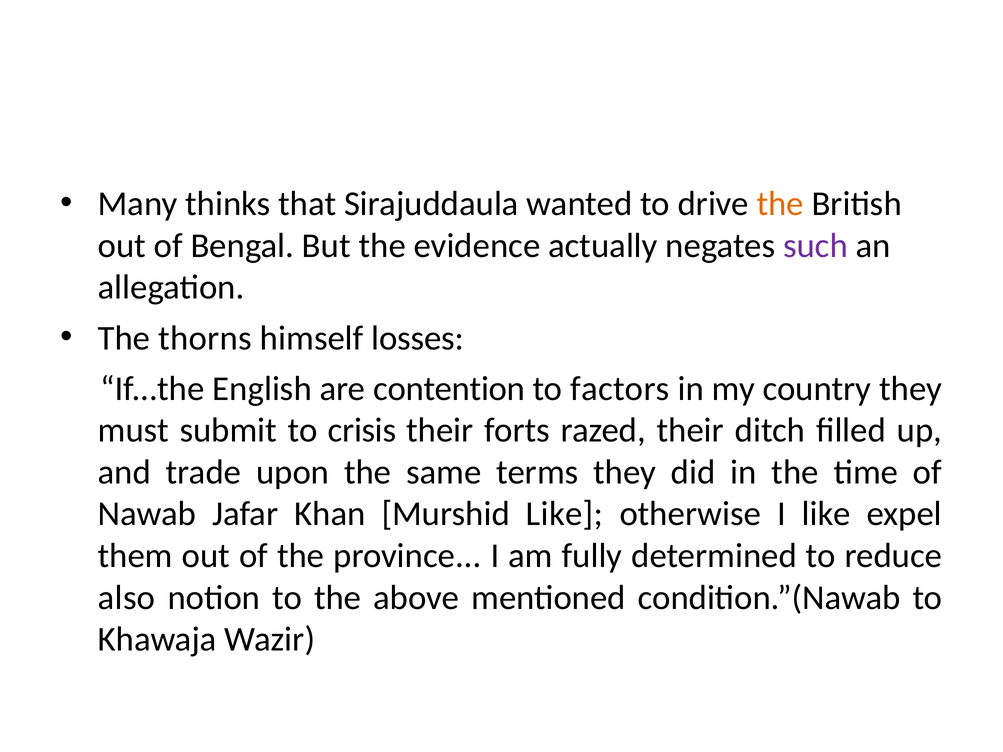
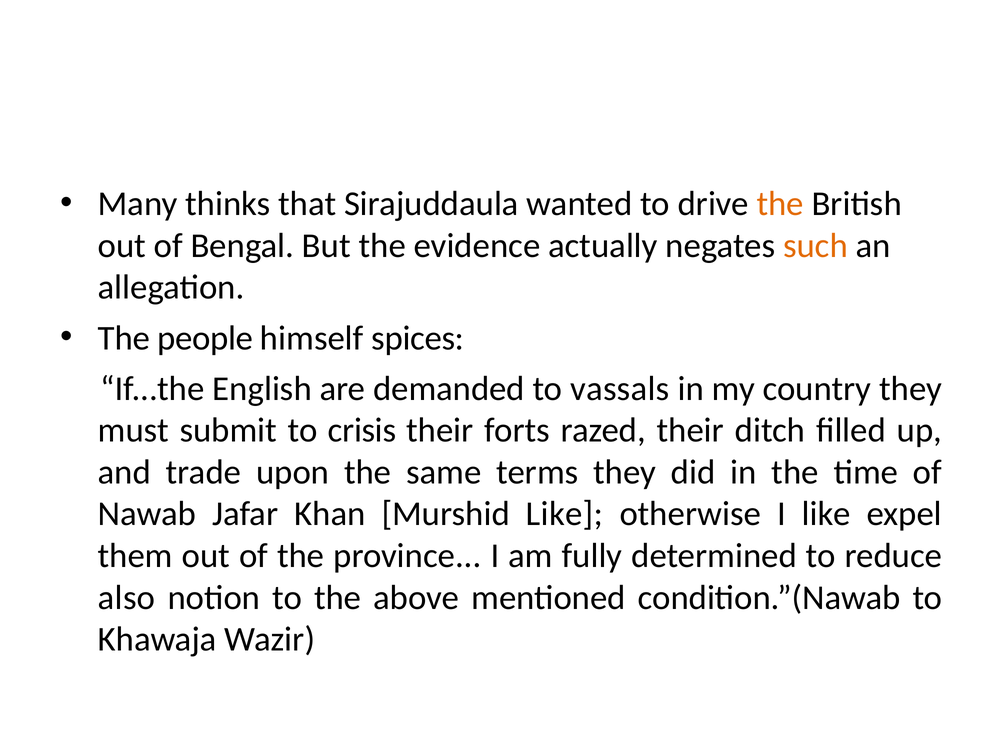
such colour: purple -> orange (816, 246)
thorns: thorns -> people (205, 338)
losses: losses -> spices (418, 338)
contention: contention -> demanded (449, 389)
factors: factors -> vassals (620, 389)
